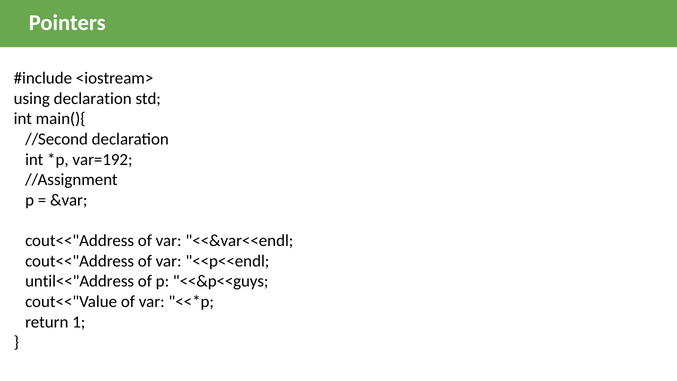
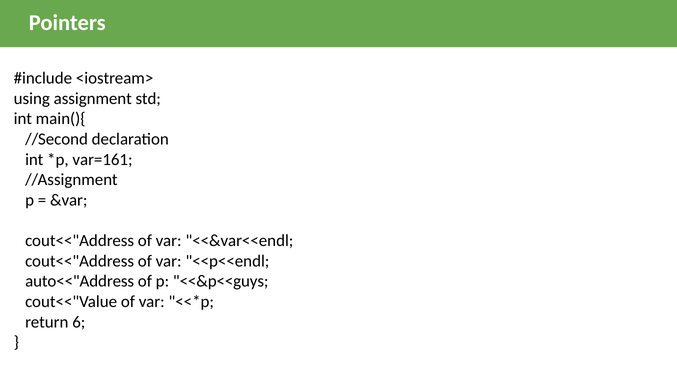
using declaration: declaration -> assignment (93, 98)
var=192: var=192 -> var=161 (102, 159)
until<<"Address: until<<"Address -> auto<<"Address (80, 281)
1: 1 -> 6 (79, 322)
